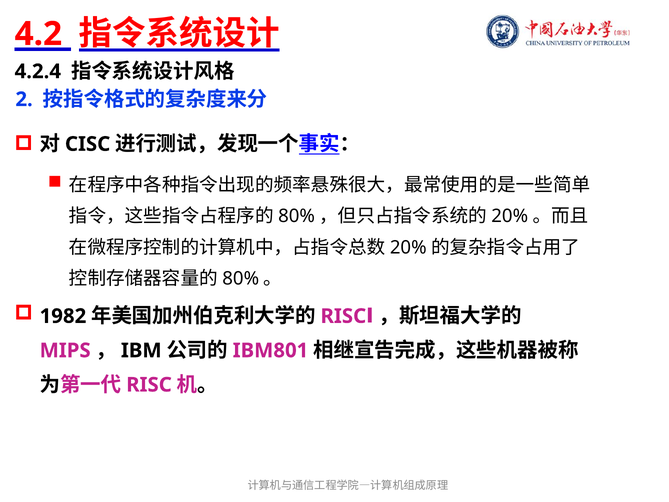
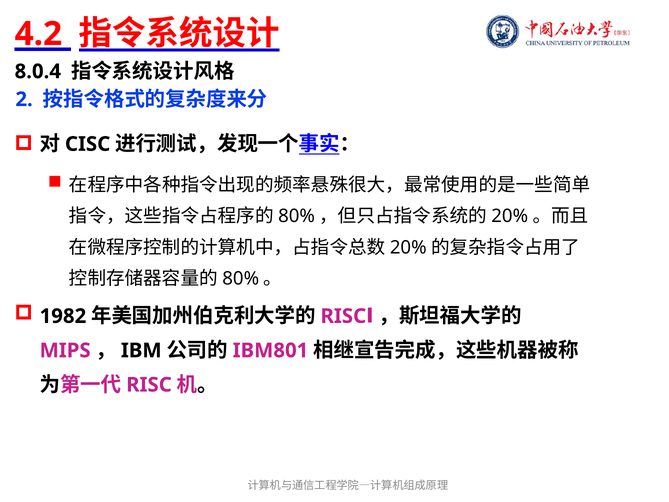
4.2.4: 4.2.4 -> 8.0.4 (38, 71)
